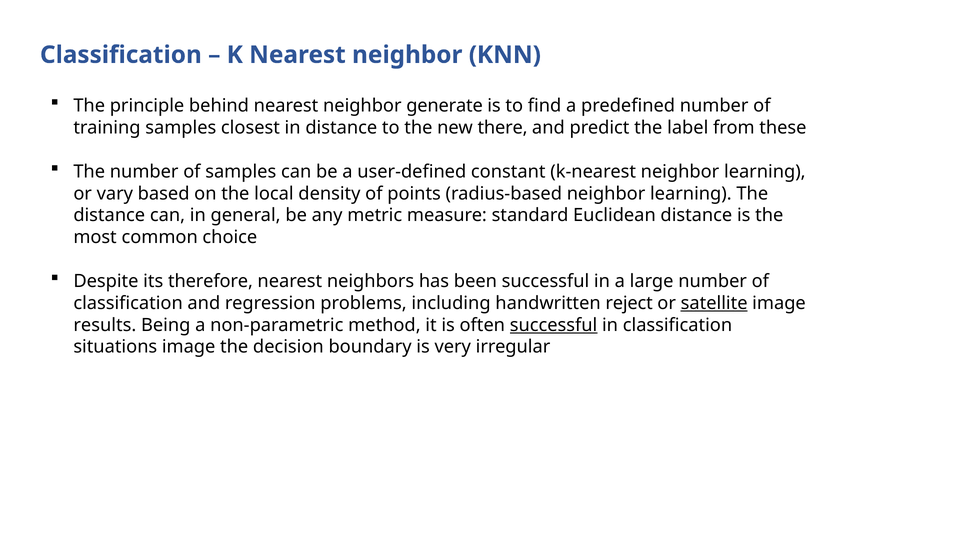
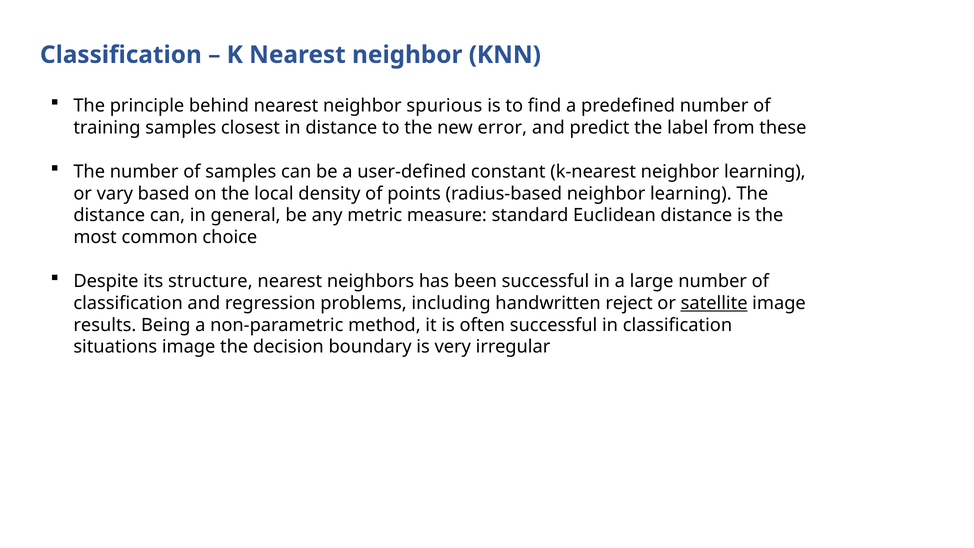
generate: generate -> spurious (444, 106)
there: there -> error (502, 128)
therefore: therefore -> structure (210, 281)
successful underline: present -> none (554, 325)
